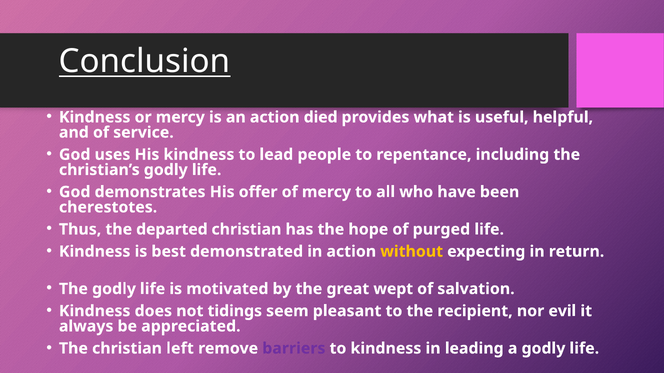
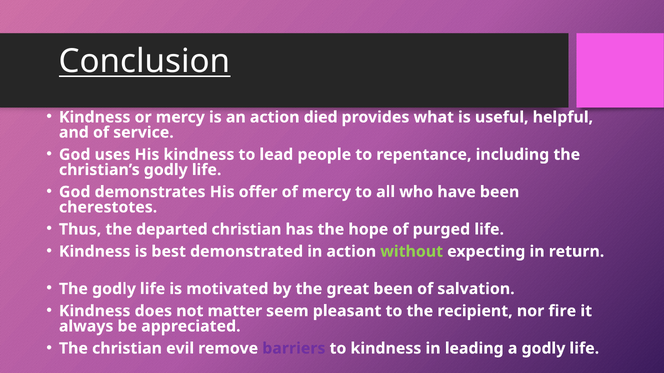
without colour: yellow -> light green (412, 252)
great wept: wept -> been (393, 289)
tidings: tidings -> matter (235, 311)
evil: evil -> fire (562, 311)
left: left -> evil (180, 349)
